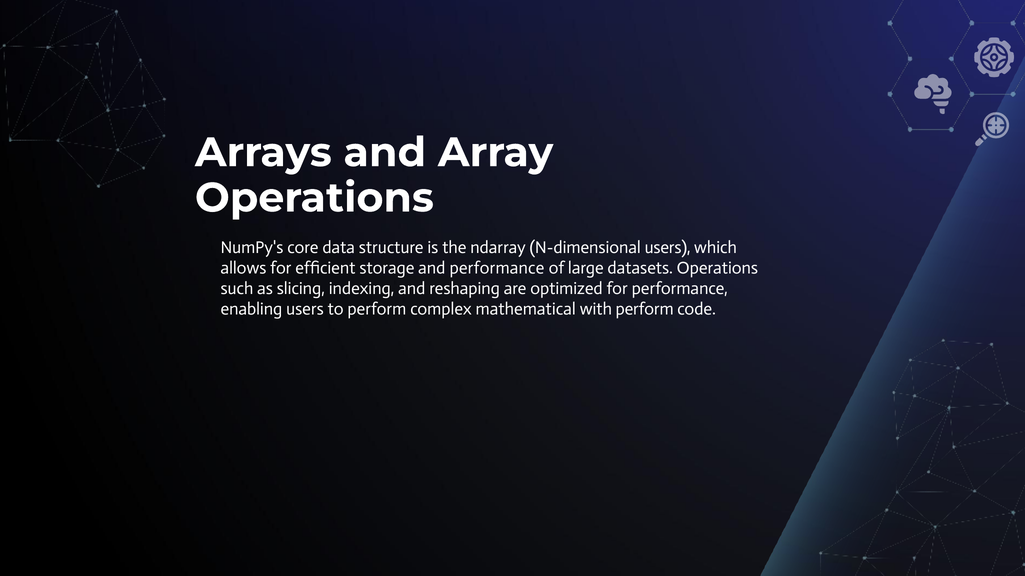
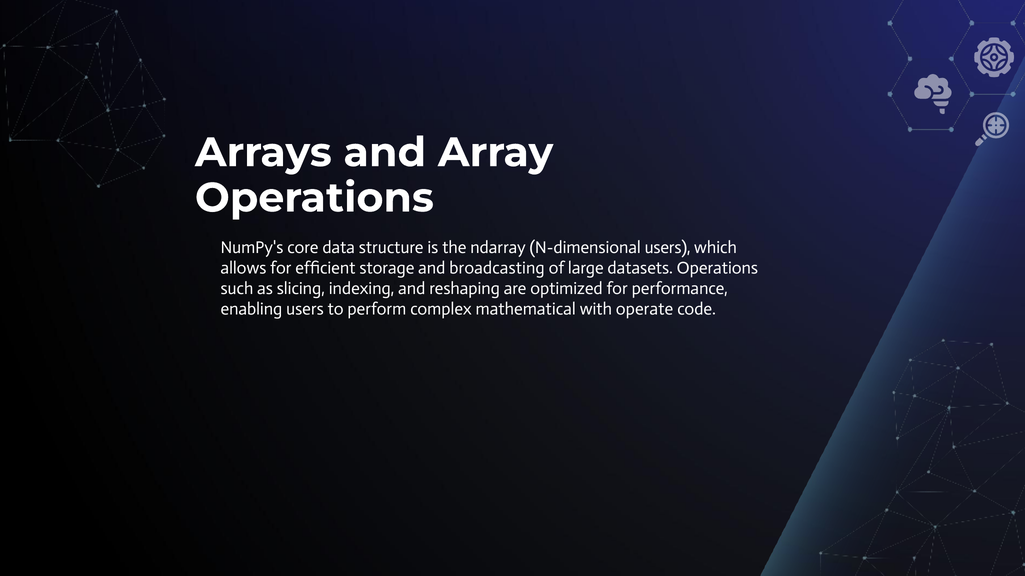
and performance: performance -> broadcasting (497, 269)
with perform: perform -> operate (644, 310)
